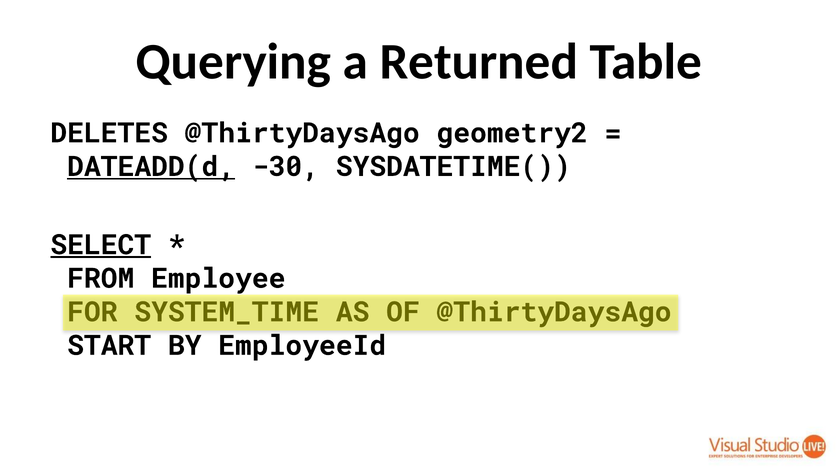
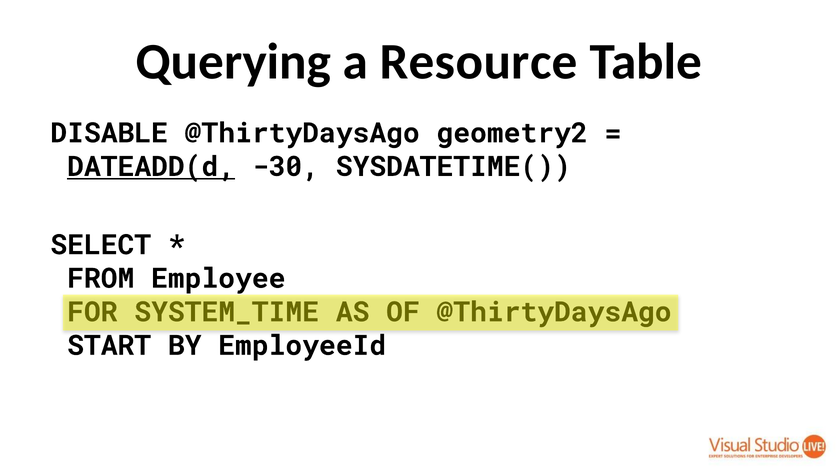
Returned: Returned -> Resource (479, 62)
DELETES: DELETES -> DISABLE (109, 133)
SELECT underline: present -> none (101, 245)
